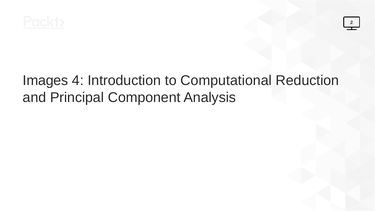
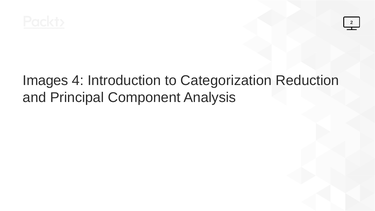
Computational: Computational -> Categorization (226, 81)
